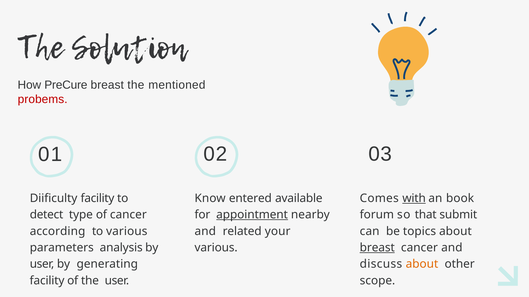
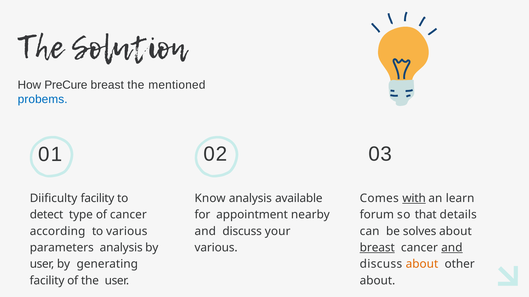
probems colour: red -> blue (43, 99)
Know entered: entered -> analysis (250, 199)
book: book -> learn (460, 199)
appointment underline: present -> none (252, 215)
submit: submit -> details (458, 215)
related: related -> discuss (242, 232)
topics: topics -> solves (420, 232)
and underline: none -> present (452, 248)
scope: scope -> about (377, 281)
